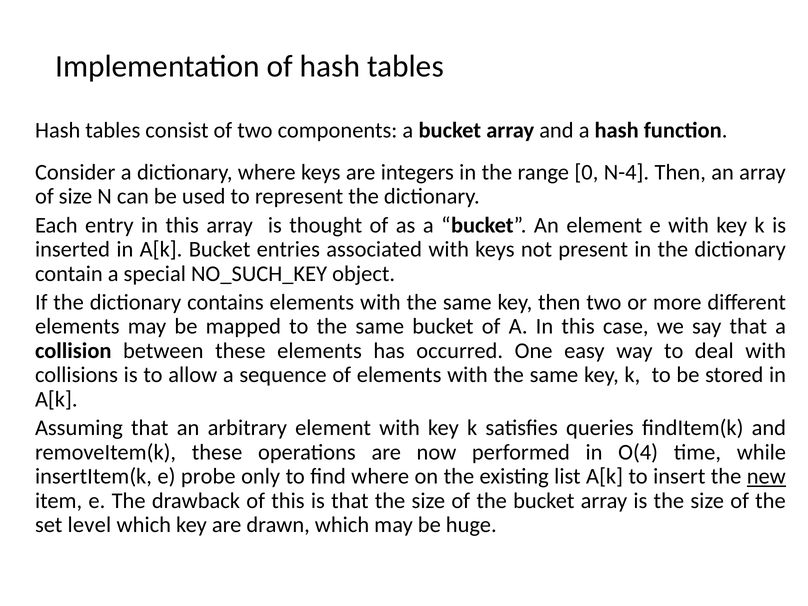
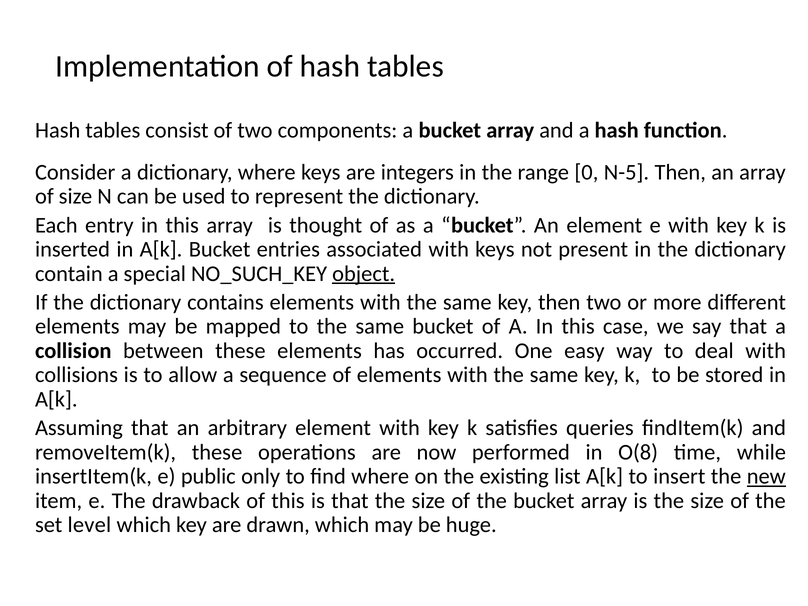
N-4: N-4 -> N-5 (626, 172)
object underline: none -> present (364, 274)
O(4: O(4 -> O(8 (638, 452)
probe: probe -> public (208, 476)
